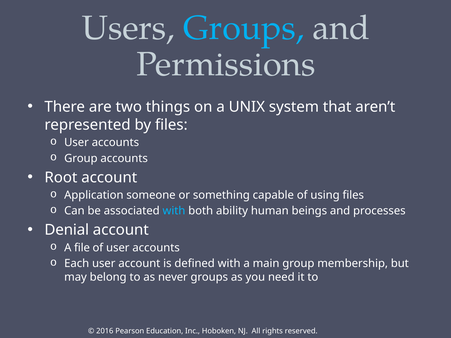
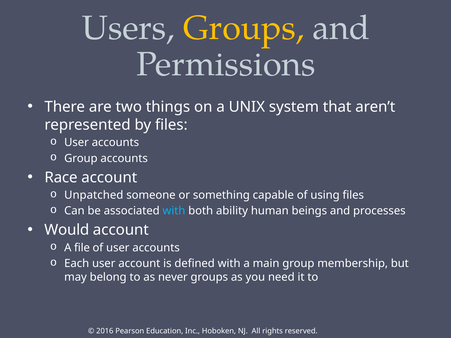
Groups colour: light blue -> yellow (244, 28)
Root: Root -> Race (61, 178)
Application: Application -> Unpatched (94, 195)
Denial: Denial -> Would (67, 230)
